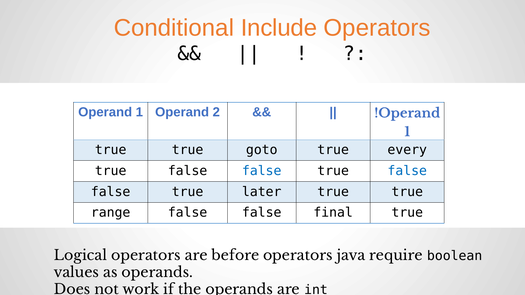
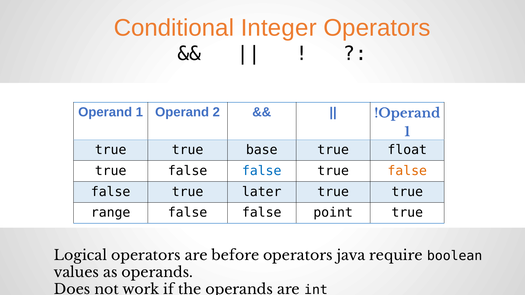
Include: Include -> Integer (279, 28)
goto: goto -> base (262, 150)
every: every -> float (407, 150)
false colour: blue -> orange (407, 171)
final: final -> point (333, 213)
